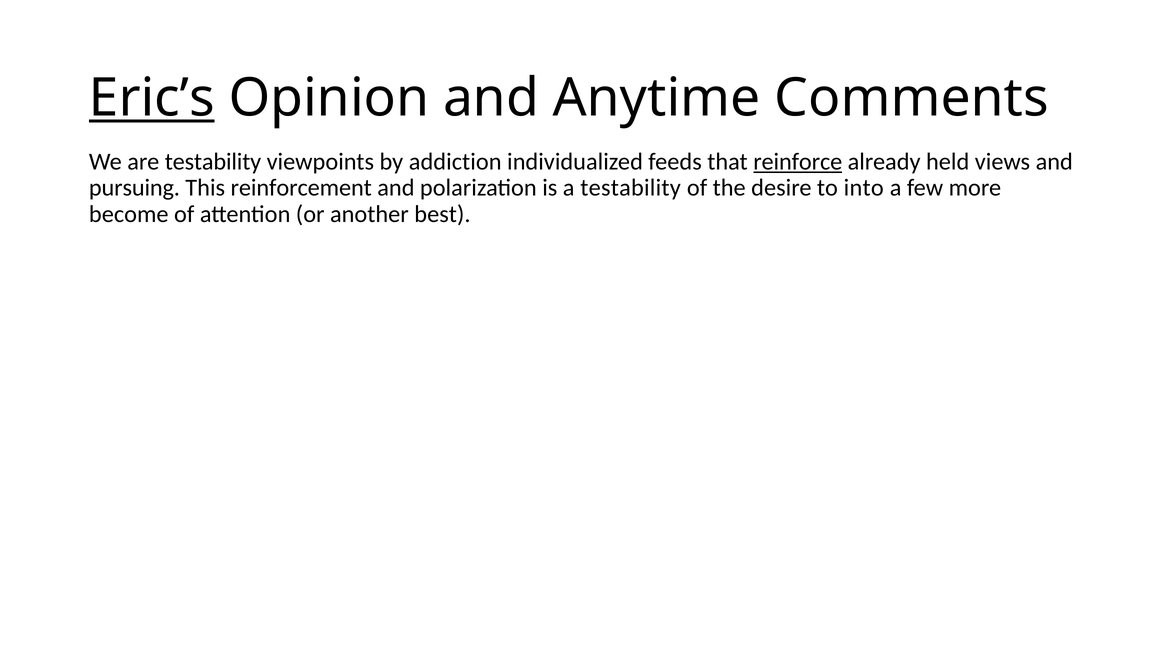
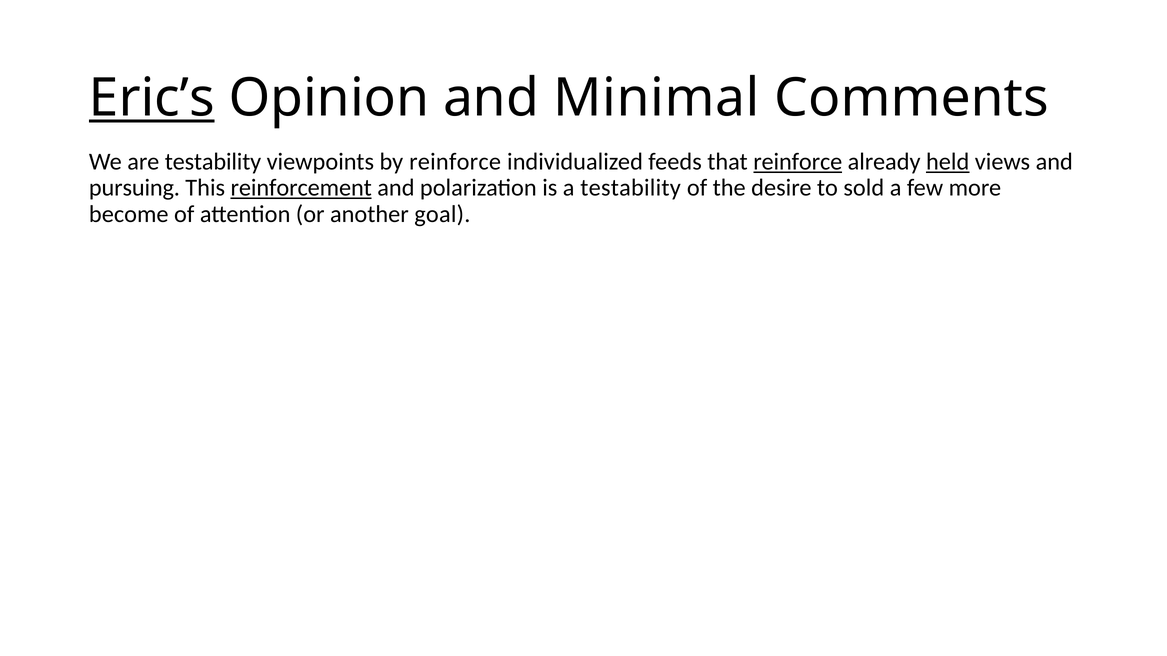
Anytime: Anytime -> Minimal (656, 98)
by addiction: addiction -> reinforce (455, 162)
held underline: none -> present (948, 162)
reinforcement underline: none -> present (301, 188)
into: into -> sold (864, 188)
best: best -> goal (442, 214)
